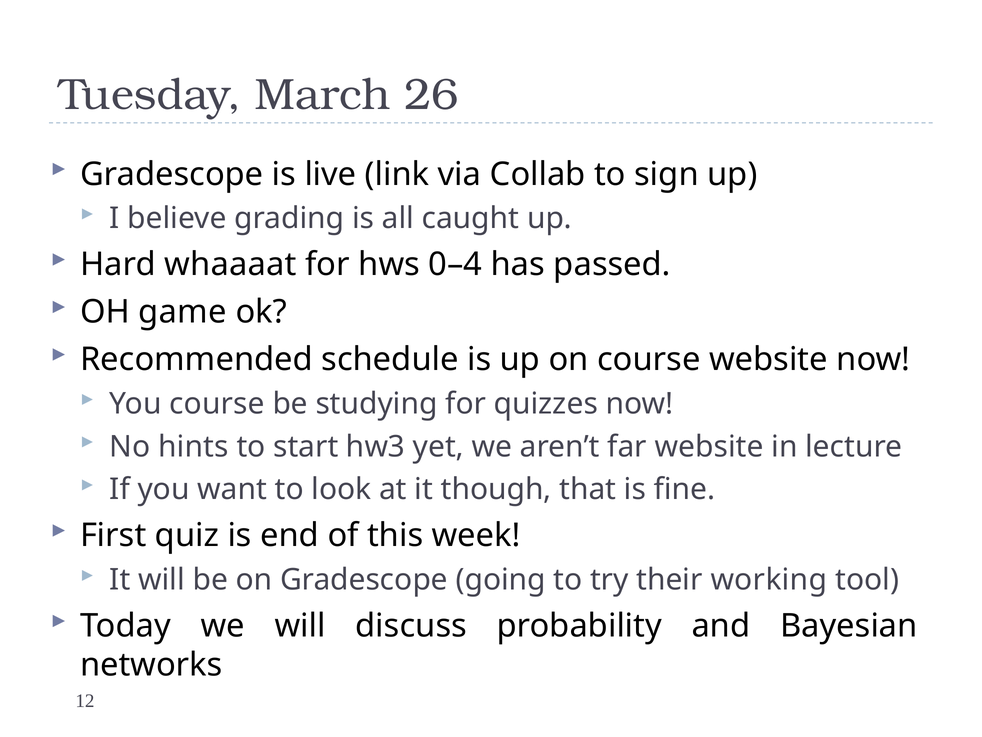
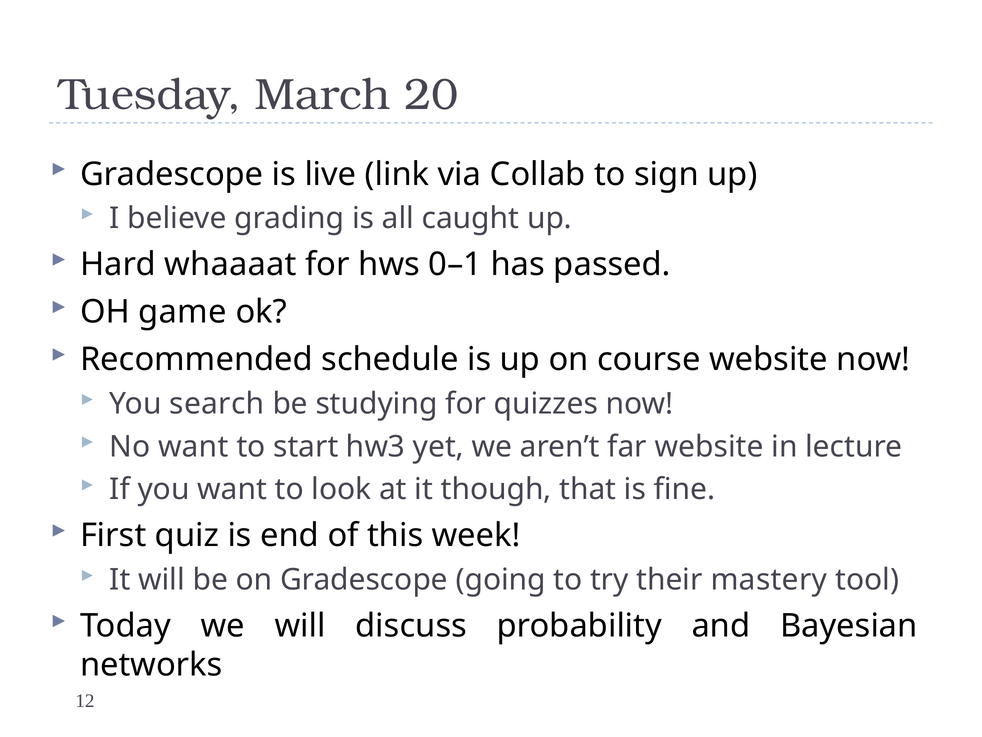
26: 26 -> 20 (431, 95)
0–4: 0–4 -> 0–1 (455, 264)
You course: course -> search (217, 404)
No hints: hints -> want (193, 446)
working: working -> mastery (769, 579)
